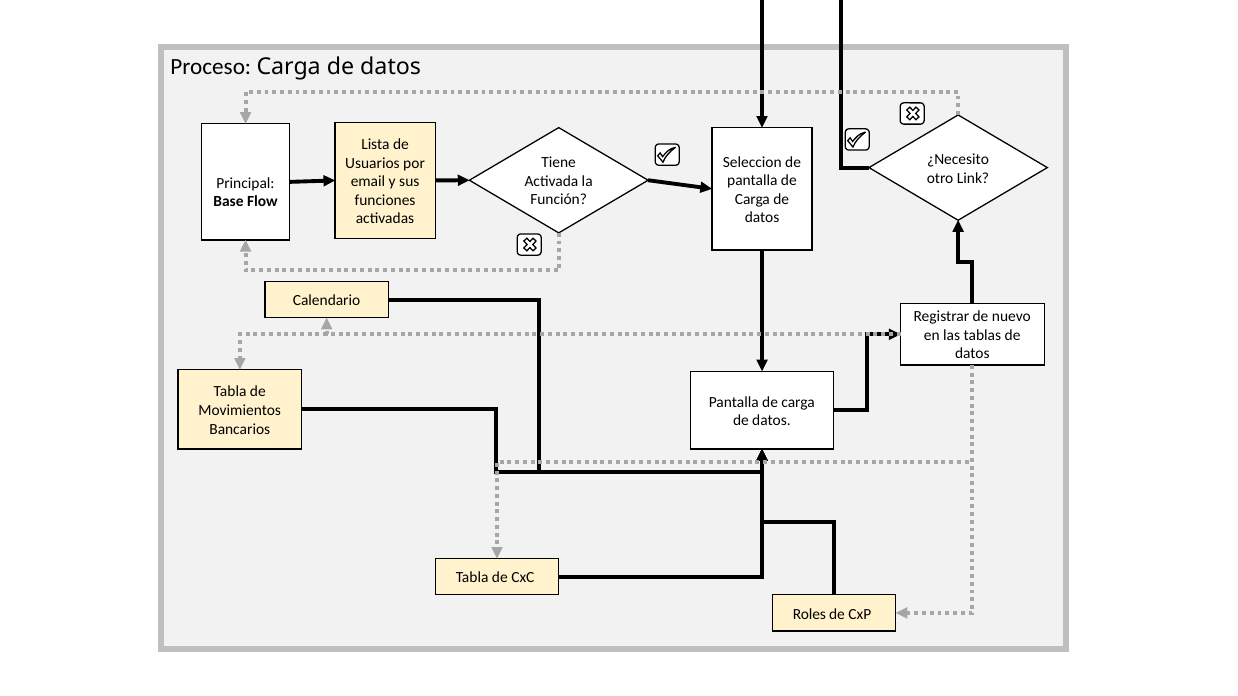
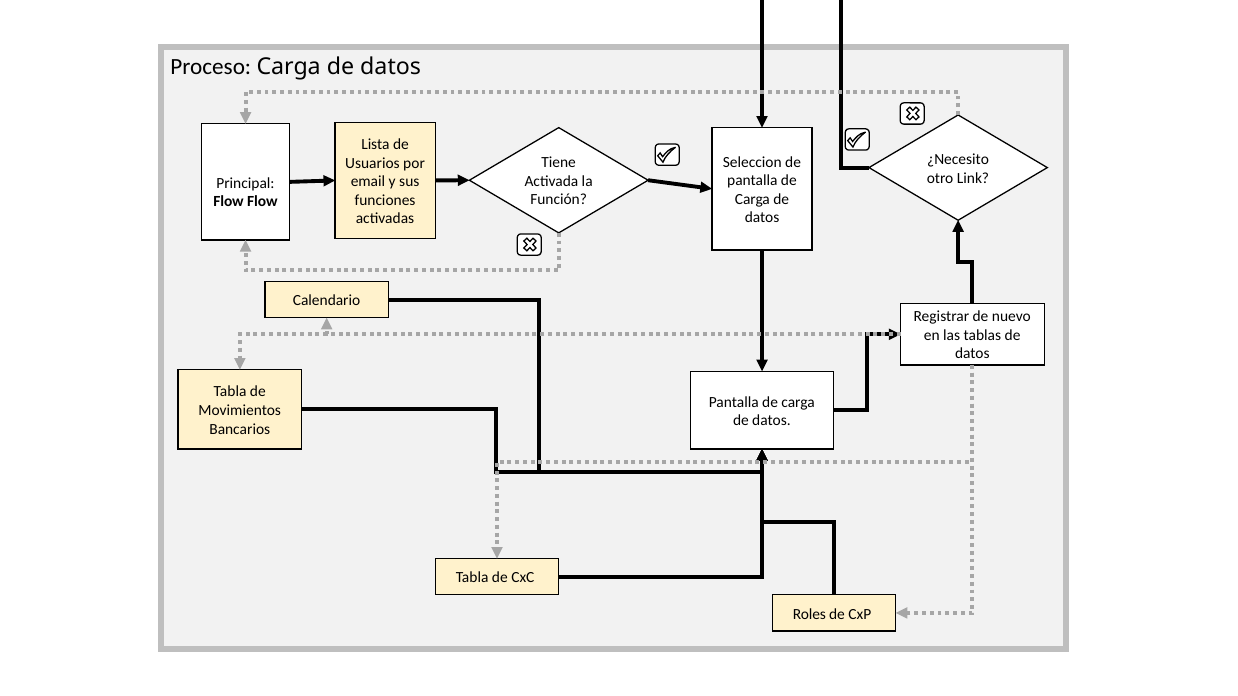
Base: Base -> Flow (229, 202)
